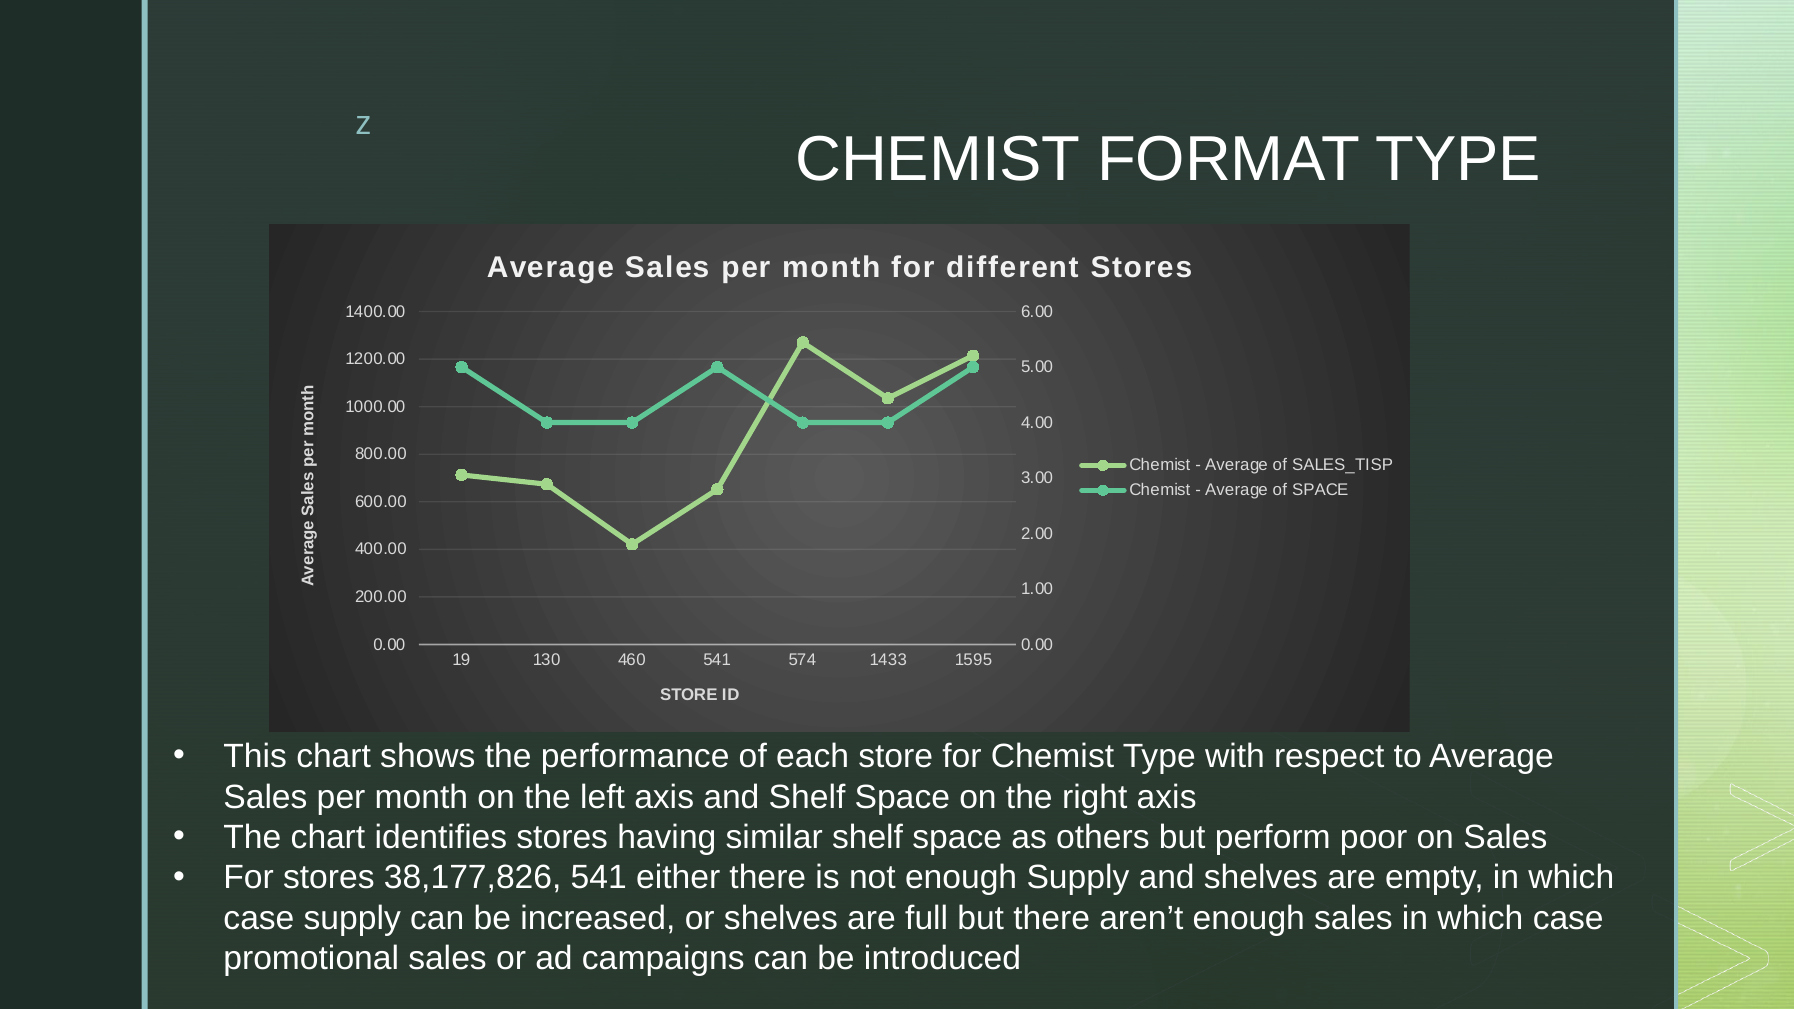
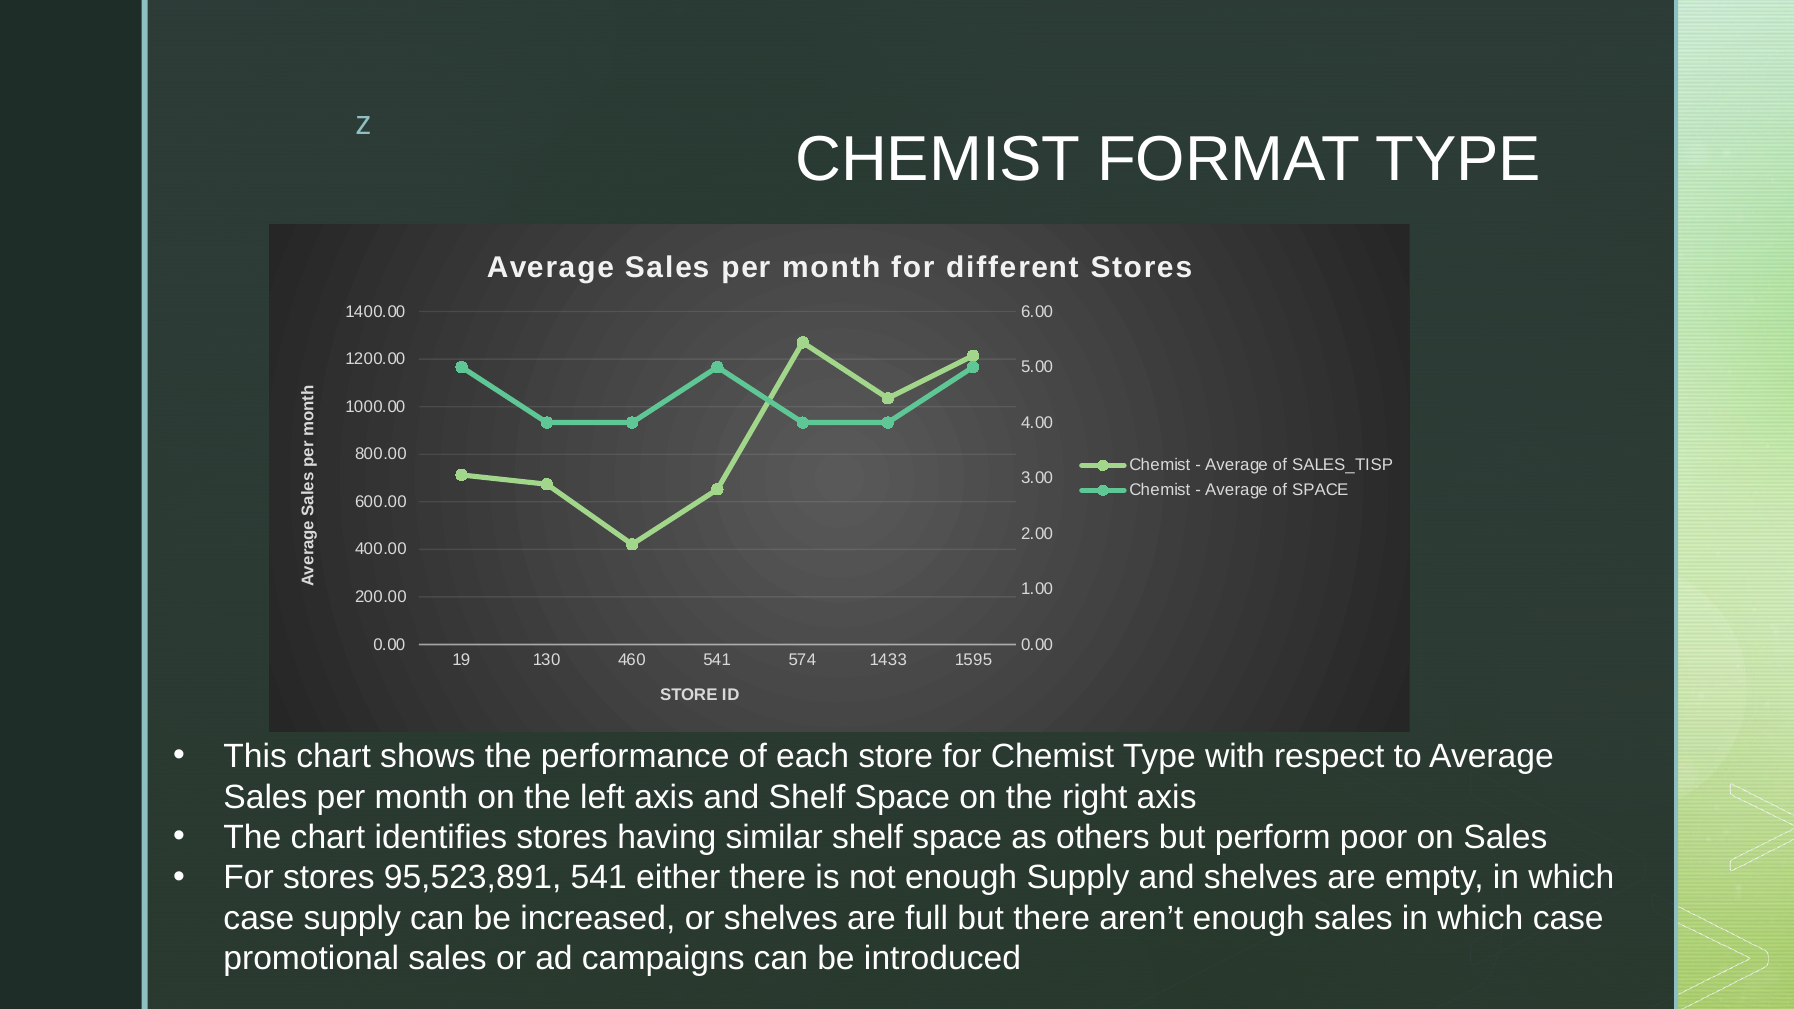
38,177,826: 38,177,826 -> 95,523,891 (473, 878)
